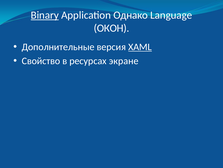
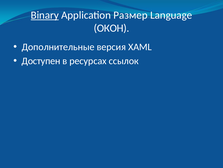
Однако: Однако -> Размер (131, 15)
XAML underline: present -> none (140, 47)
Свойство: Свойство -> Доступен (41, 61)
экране: экране -> ссылок (124, 61)
